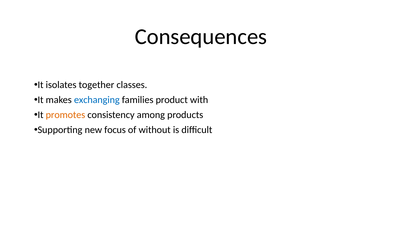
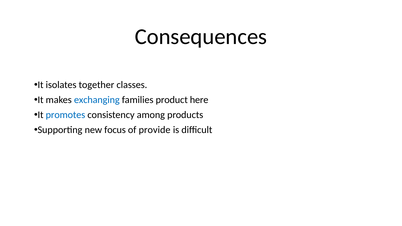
with: with -> here (199, 100)
promotes colour: orange -> blue (65, 115)
without: without -> provide (155, 130)
